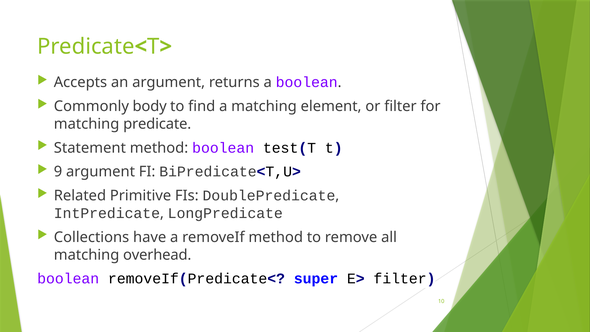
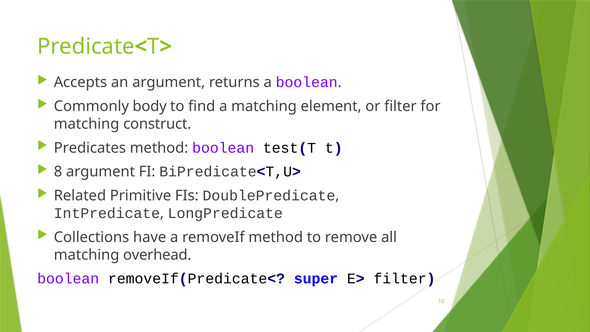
matching predicate: predicate -> construct (157, 124)
Statement: Statement -> Predicates (90, 148)
9: 9 -> 8 (58, 172)
